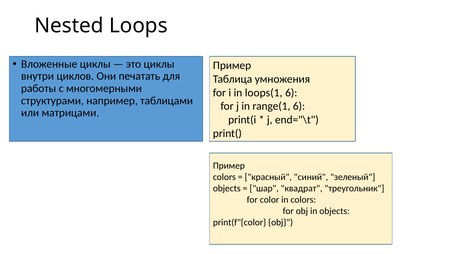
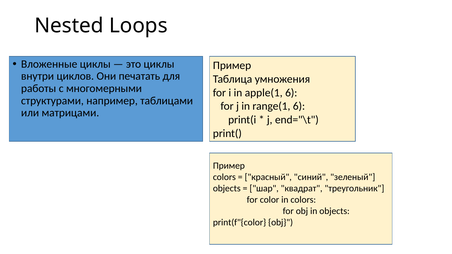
loops(1: loops(1 -> apple(1 (264, 93)
